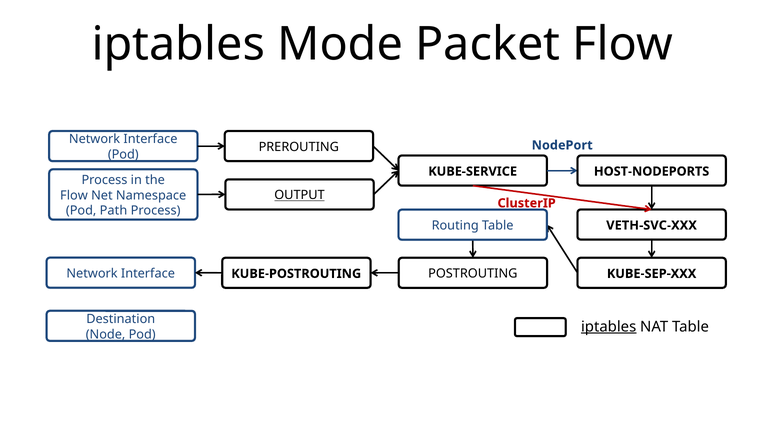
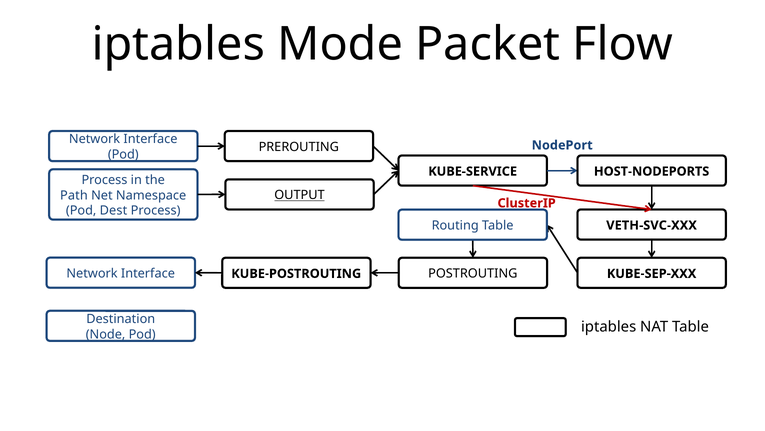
Flow: Flow -> Path (74, 195)
Path: Path -> Dest (113, 210)
iptables underline: present -> none (609, 326)
